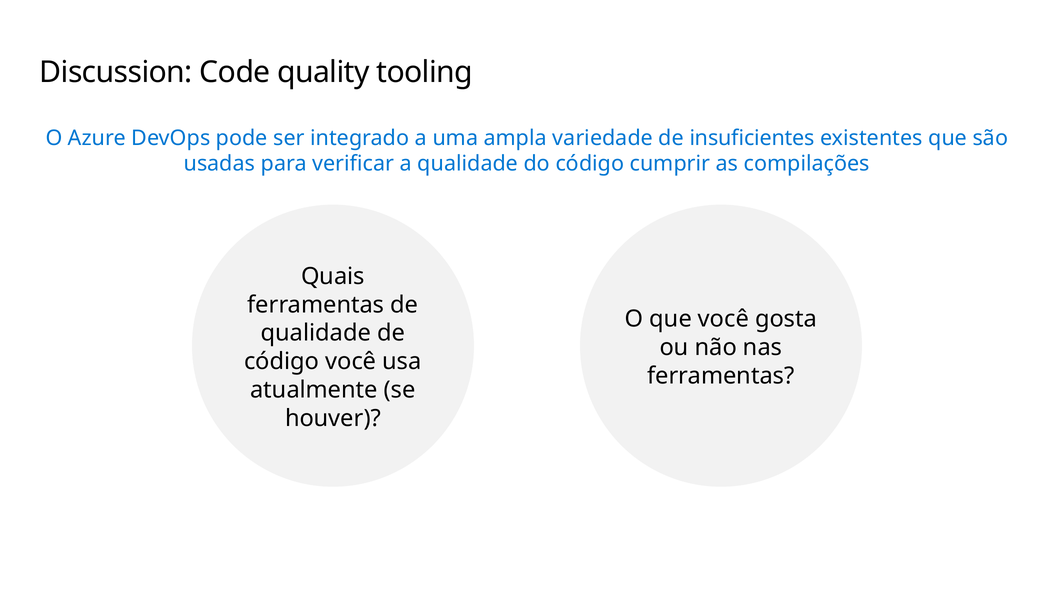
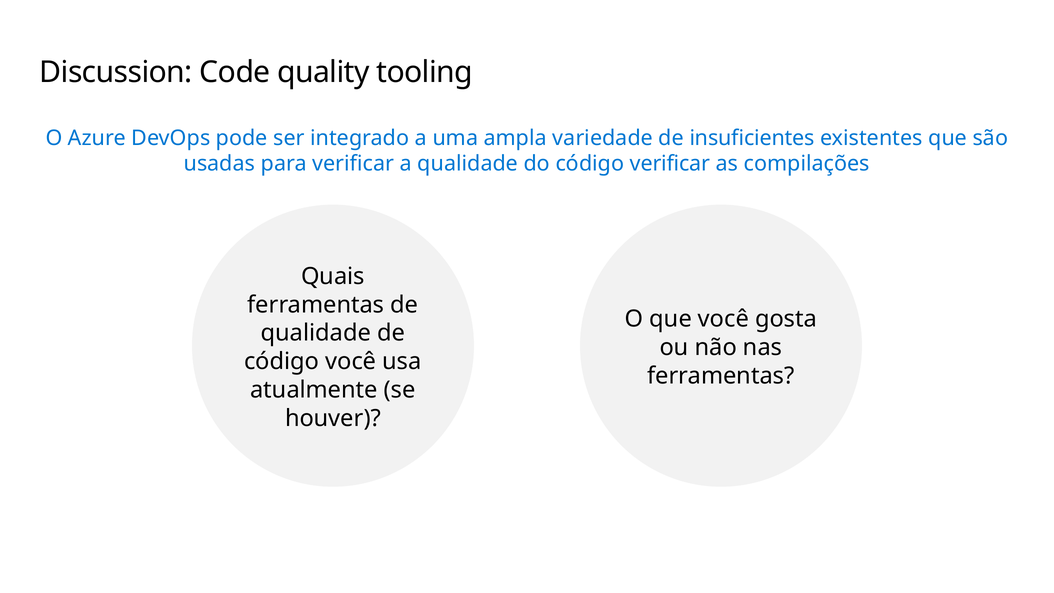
código cumprir: cumprir -> verificar (670, 164)
